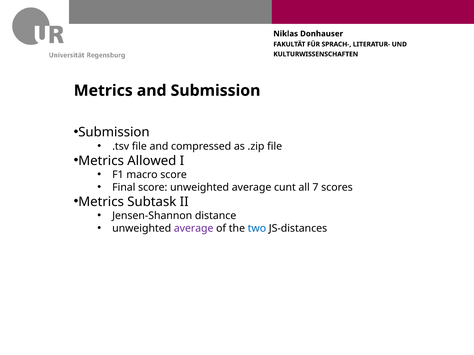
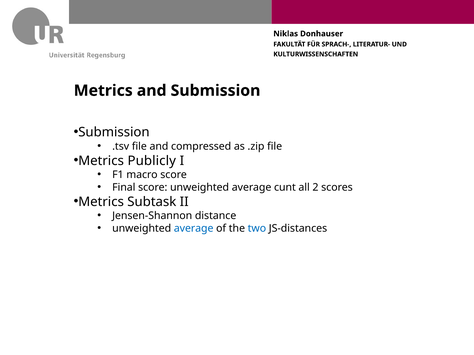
Allowed: Allowed -> Publicly (152, 161)
7: 7 -> 2 (316, 188)
average colour: purple -> blue (194, 229)
